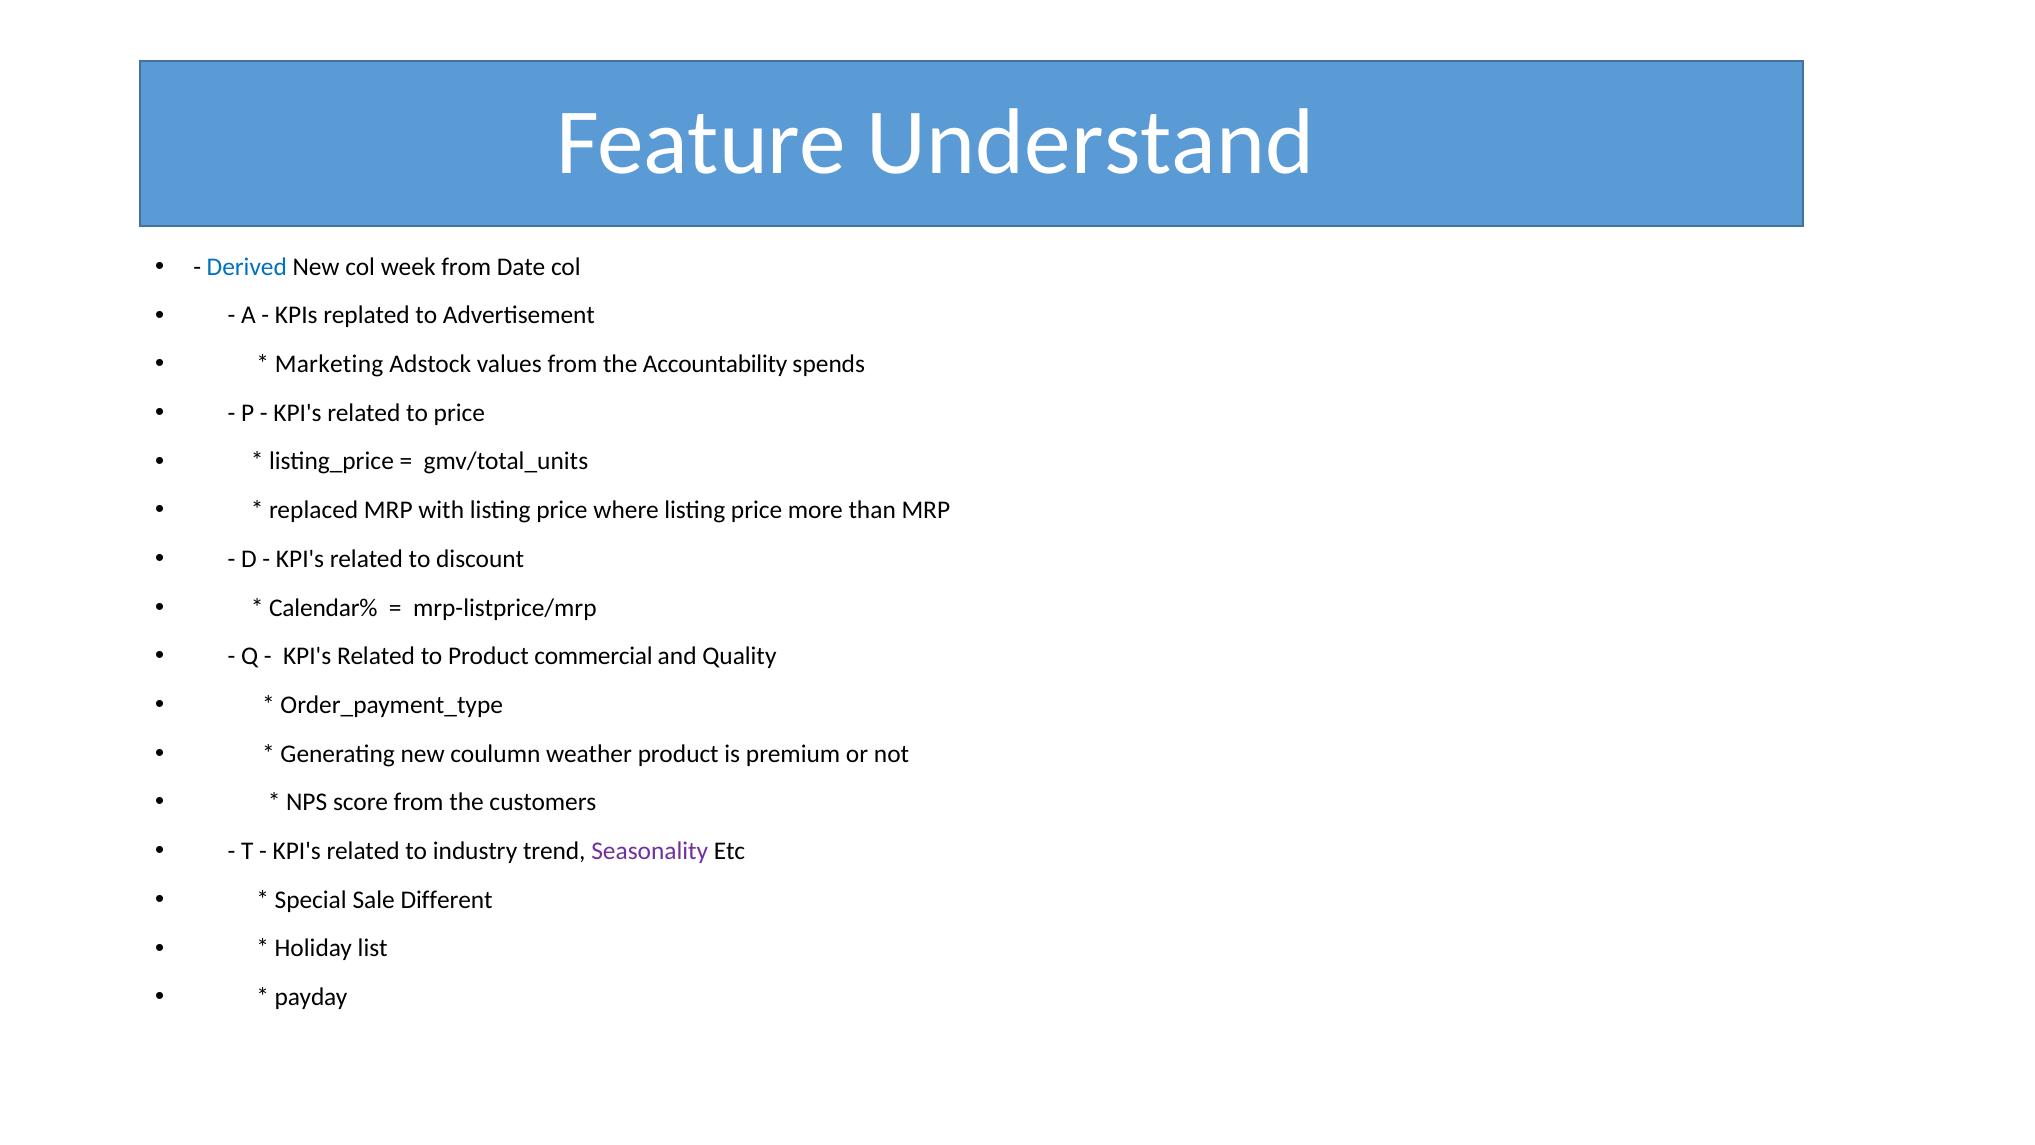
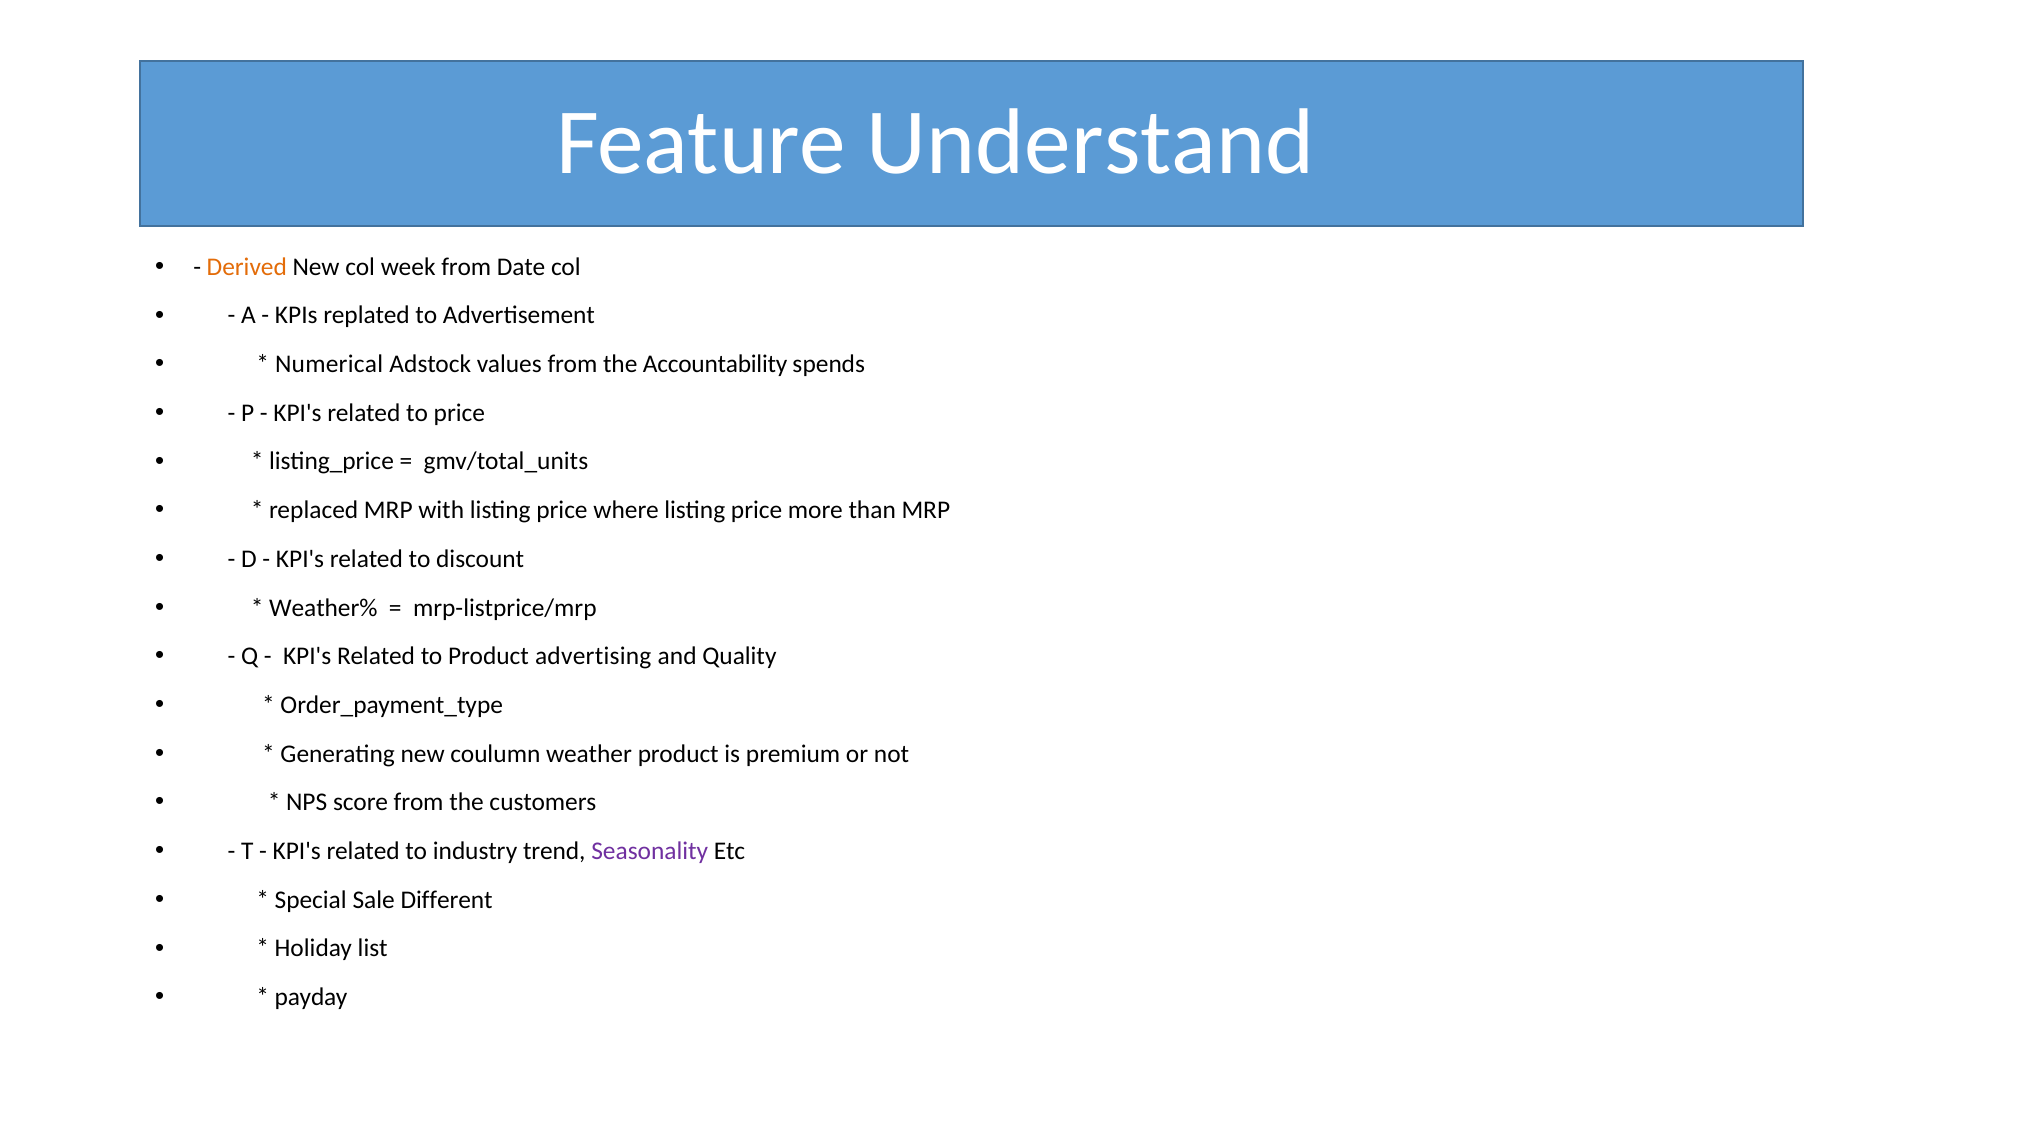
Derived colour: blue -> orange (247, 267)
Marketing: Marketing -> Numerical (329, 364)
Calendar%: Calendar% -> Weather% (323, 607)
commercial: commercial -> advertising (593, 656)
